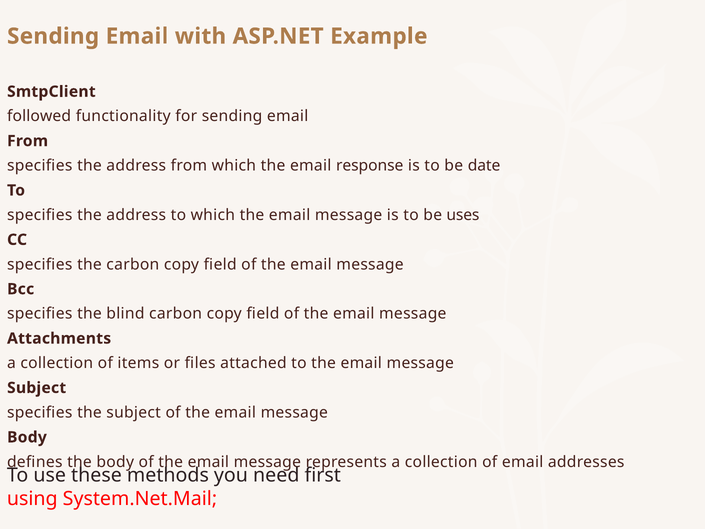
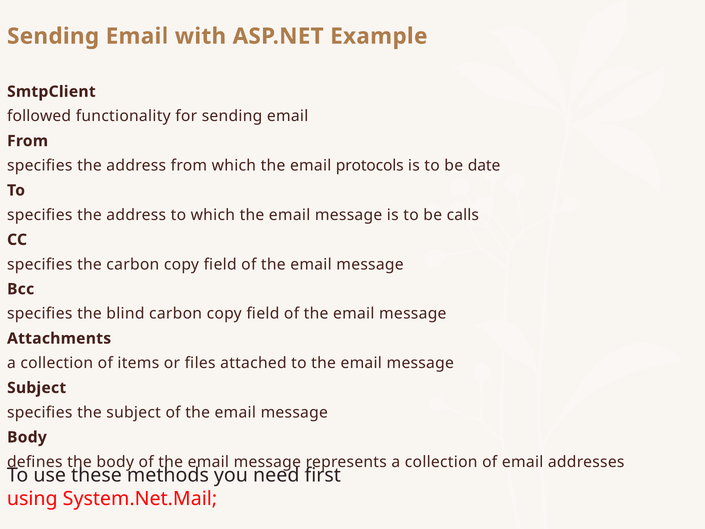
response: response -> protocols (370, 166)
uses: uses -> calls (463, 215)
